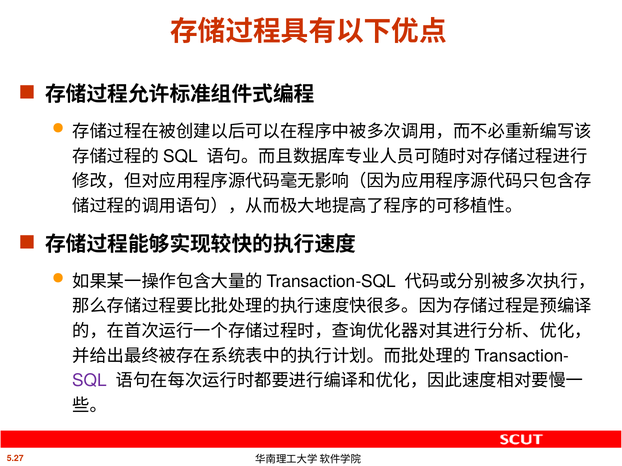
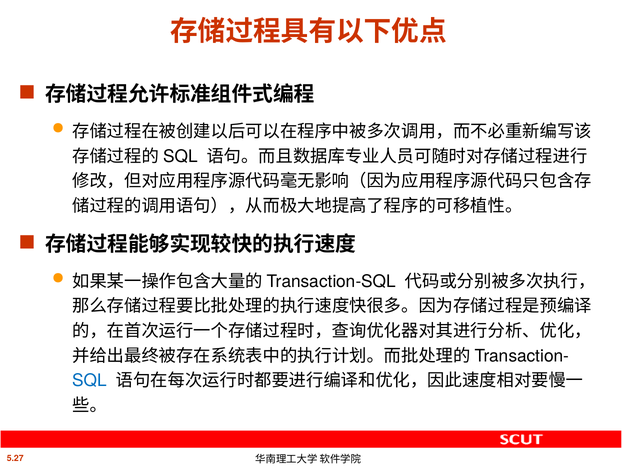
SQL colour: purple -> blue (90, 381)
